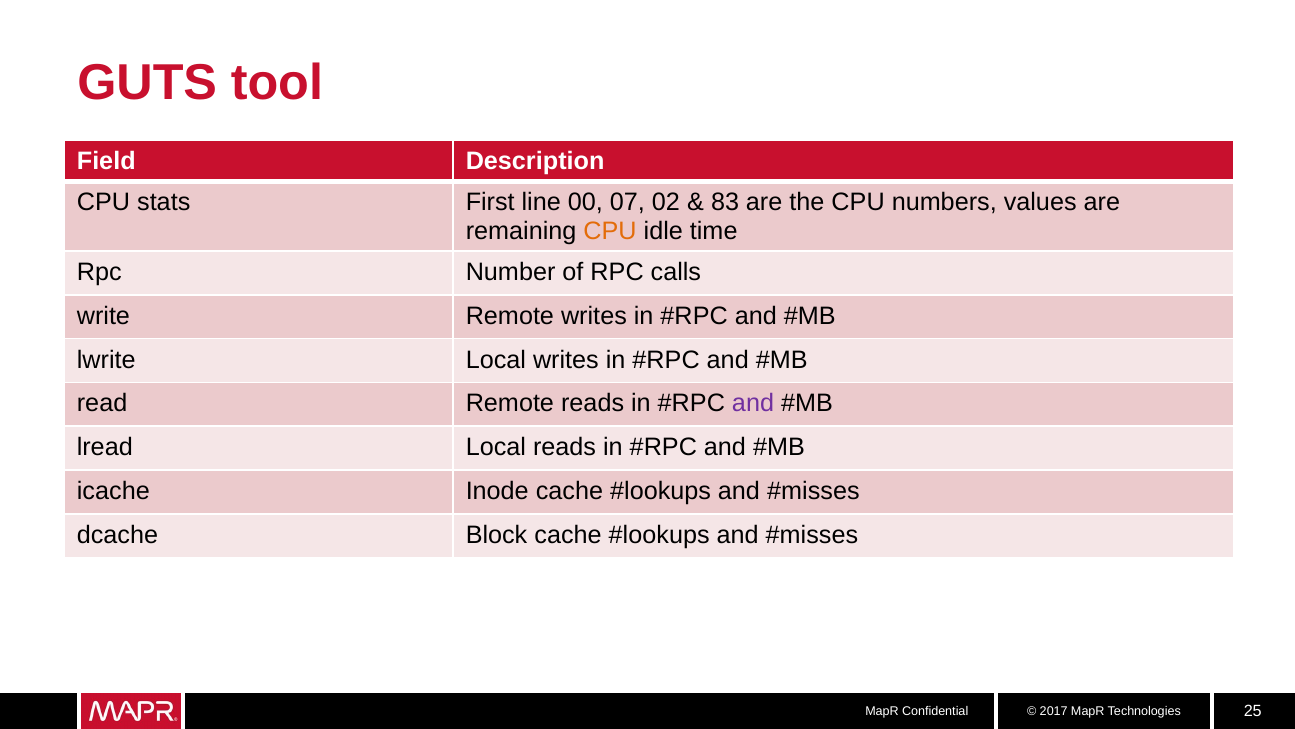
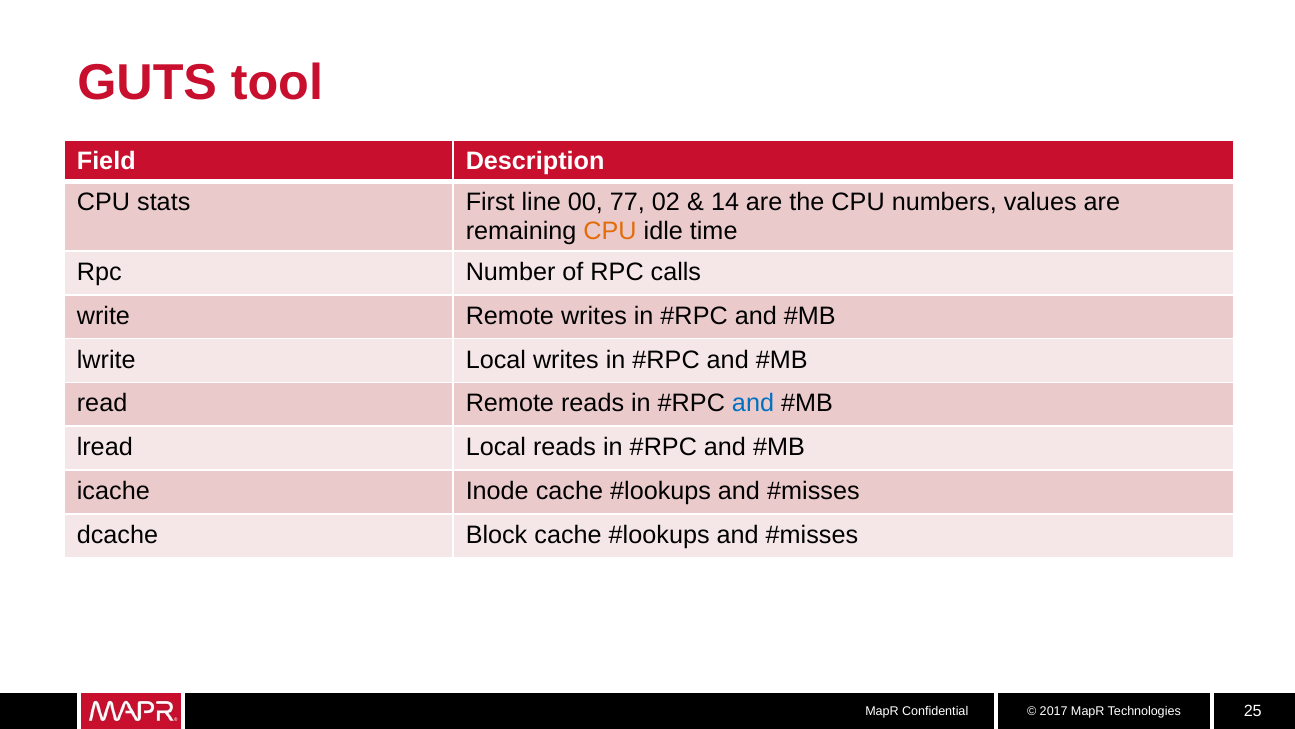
07: 07 -> 77 (627, 202)
83: 83 -> 14 (725, 202)
and colour: purple -> blue (753, 403)
